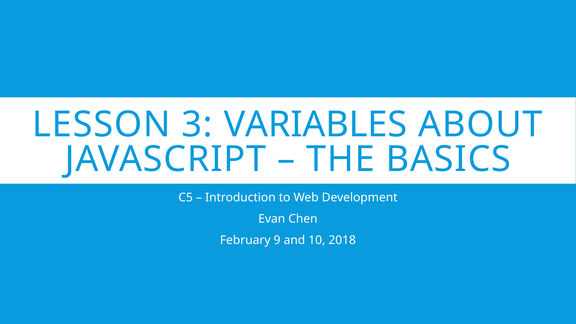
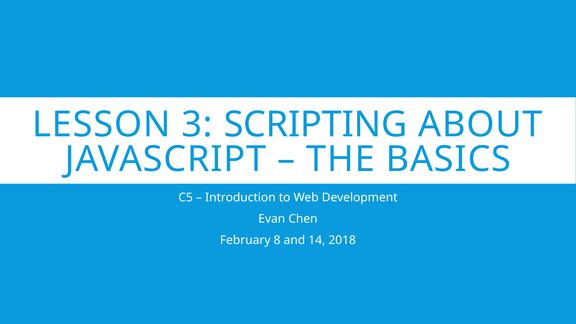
VARIABLES: VARIABLES -> SCRIPTING (315, 125)
9: 9 -> 8 (277, 240)
10: 10 -> 14 (317, 240)
